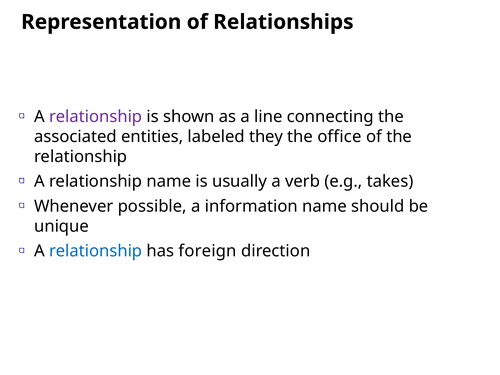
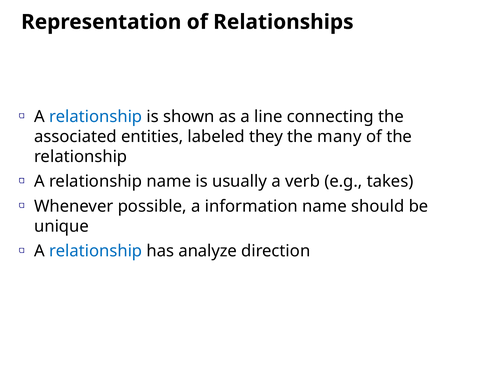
relationship colour: purple -> blue (96, 117)
office: office -> many (339, 137)
foreign: foreign -> analyze (208, 251)
